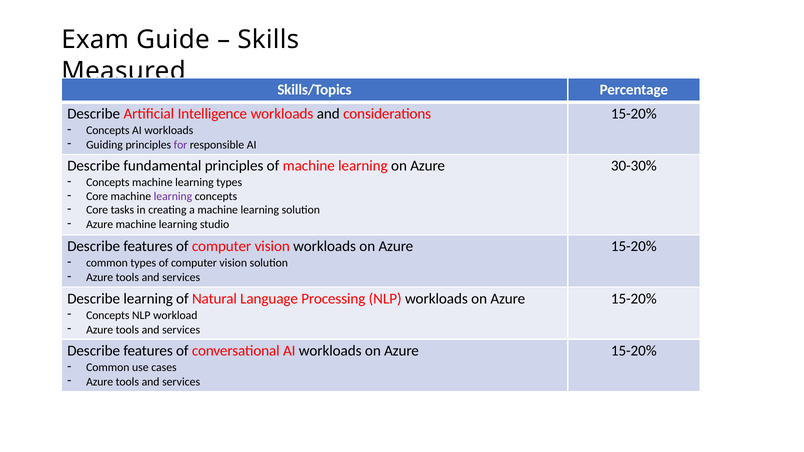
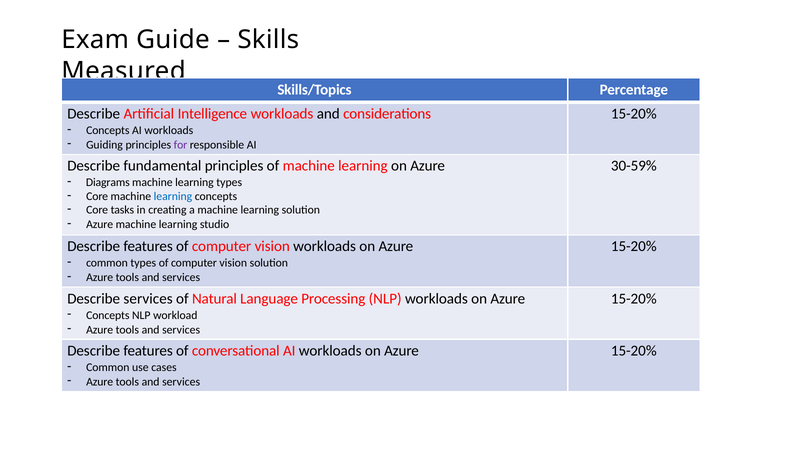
30-30%: 30-30% -> 30-59% (634, 166)
Concepts: Concepts -> Diagrams (108, 183)
learning colour: purple -> blue (173, 197)
Describe learning: learning -> services (148, 299)
